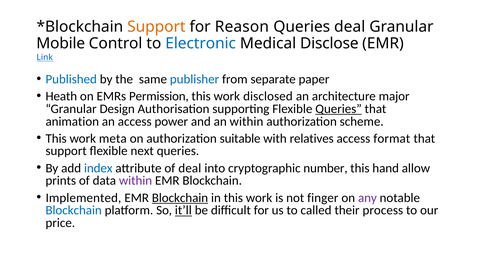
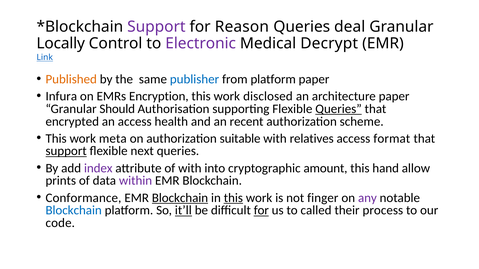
Support colour: orange -> purple (156, 27)
Mobile: Mobile -> Locally (61, 43)
Electronic colour: blue -> purple (201, 43)
Disclose: Disclose -> Decrypt (329, 43)
Published colour: blue -> orange (71, 79)
from separate: separate -> platform (273, 79)
Heath: Heath -> Infura (61, 96)
Permission: Permission -> Encryption (159, 96)
architecture major: major -> paper (394, 96)
Design: Design -> Should (117, 109)
animation: animation -> encrypted (72, 122)
power: power -> health (171, 122)
an within: within -> recent (247, 122)
support underline: none -> present (66, 151)
index colour: blue -> purple (98, 168)
of deal: deal -> with (190, 168)
number: number -> amount (325, 168)
Implemented: Implemented -> Conformance (83, 198)
this underline: none -> present (233, 198)
for underline: none -> present (261, 211)
price: price -> code (60, 223)
